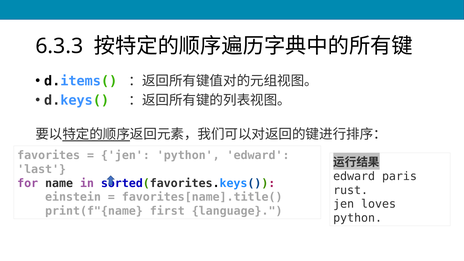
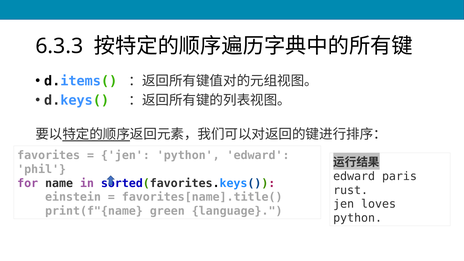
last: last -> phil (42, 169)
first: first -> green (167, 211)
